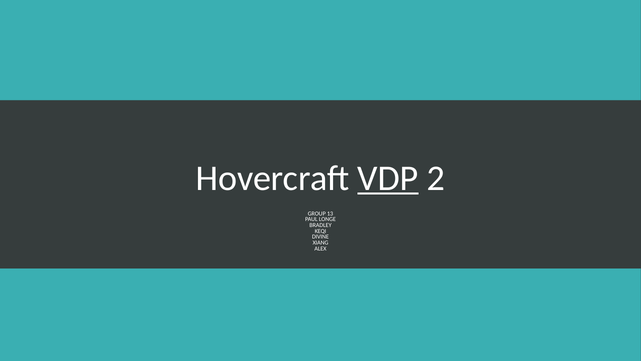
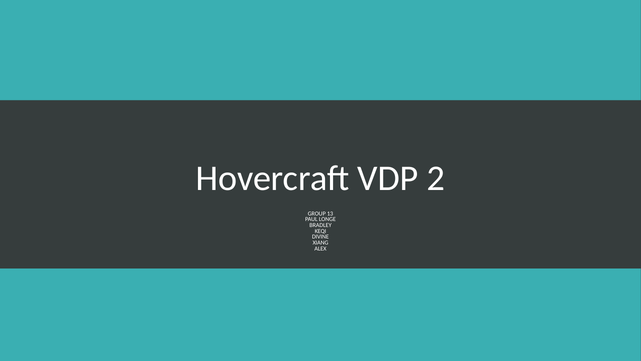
VDP underline: present -> none (388, 178)
